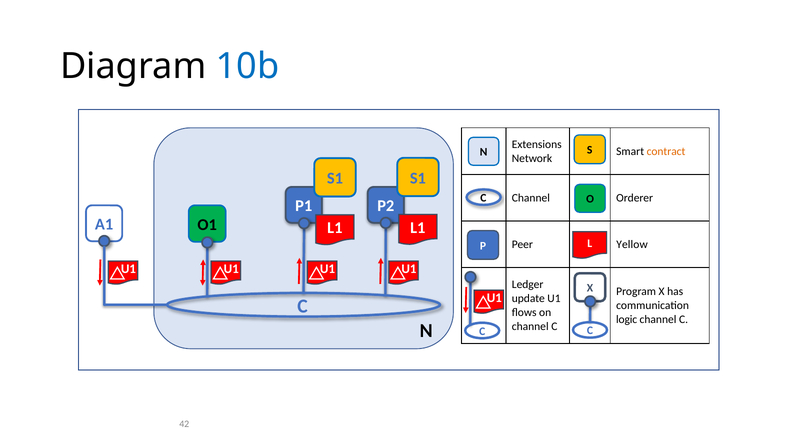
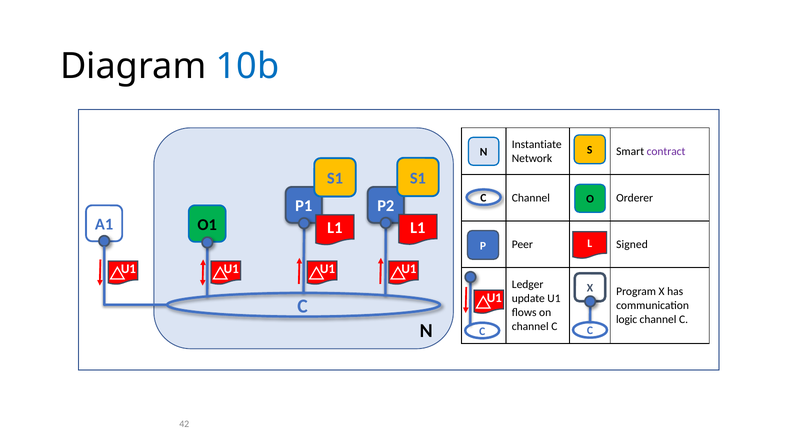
Extensions: Extensions -> Instantiate (537, 144)
contract colour: orange -> purple (666, 151)
Yellow: Yellow -> Signed (632, 244)
